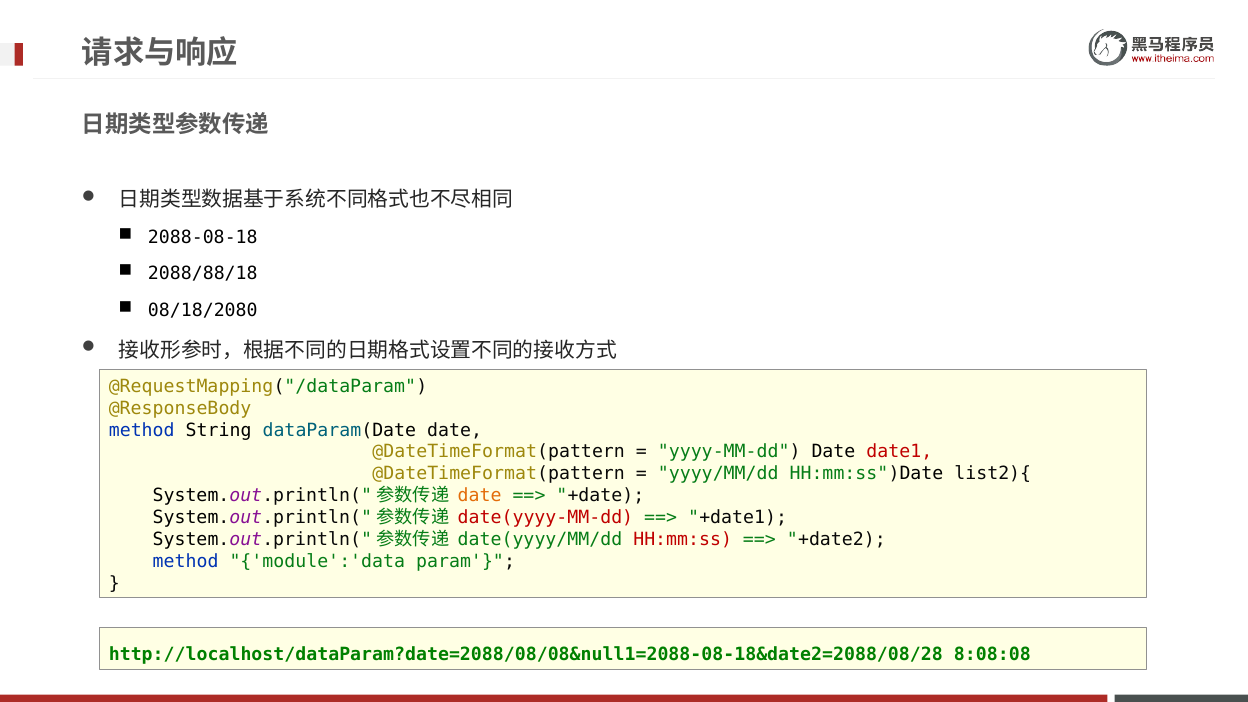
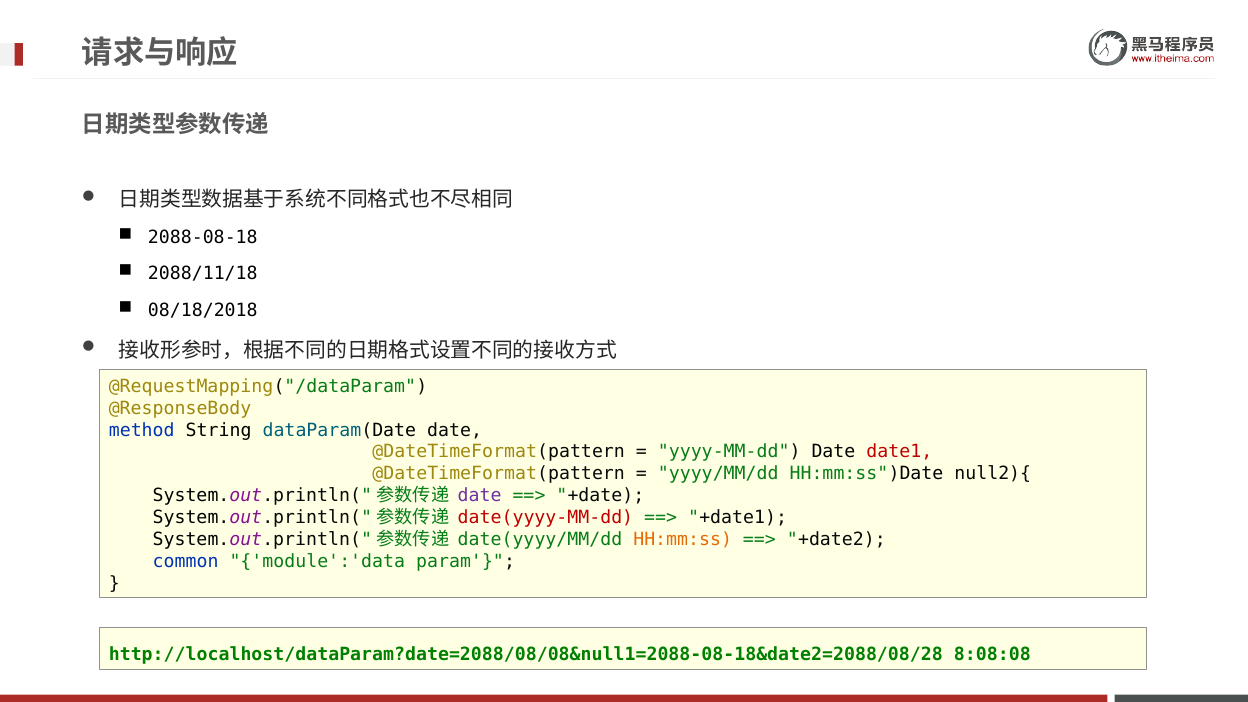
2088/88/18: 2088/88/18 -> 2088/11/18 (203, 274)
08/18/2080: 08/18/2080 -> 08/18/2018 (203, 310)
list2){: list2){ -> null2){ (993, 474)
date colour: orange -> purple (480, 496)
HH:mm:ss colour: red -> orange (683, 539)
method: method -> common (186, 561)
